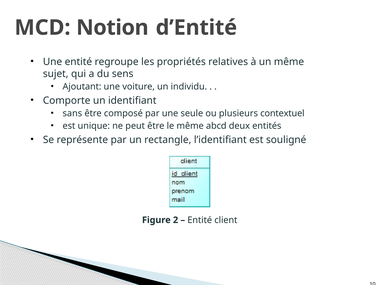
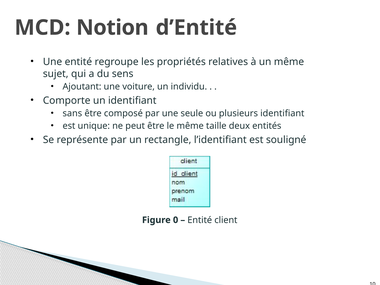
plusieurs contextuel: contextuel -> identifiant (282, 113)
abcd: abcd -> taille (216, 126)
2: 2 -> 0 (176, 220)
